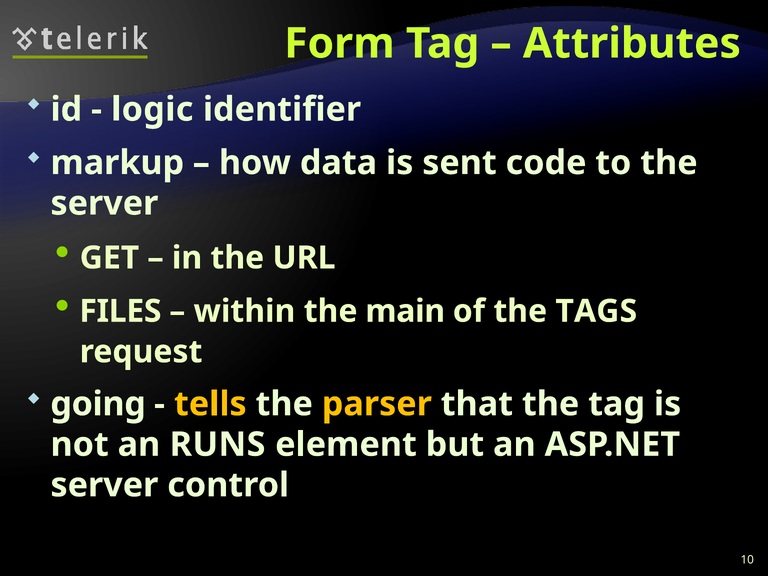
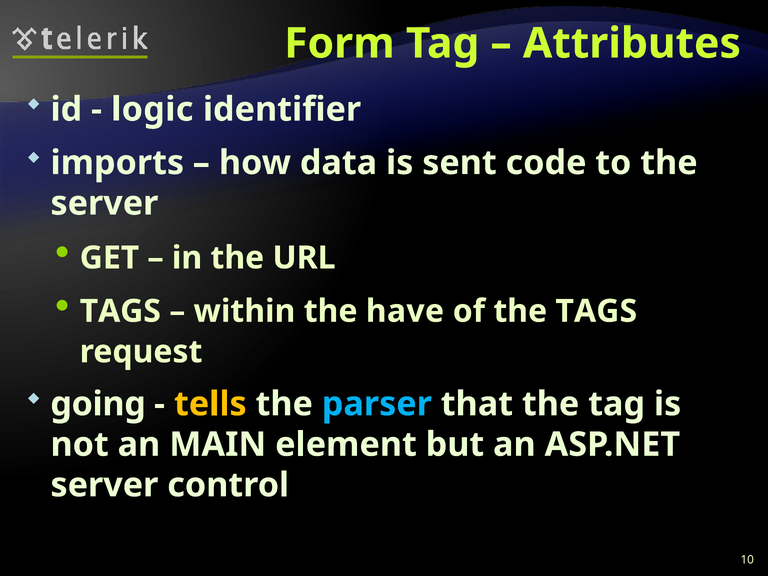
markup: markup -> imports (117, 163)
FILES: FILES -> TAGS (120, 311)
main: main -> have (405, 311)
parser colour: yellow -> light blue (377, 404)
RUNS: RUNS -> MAIN (218, 445)
